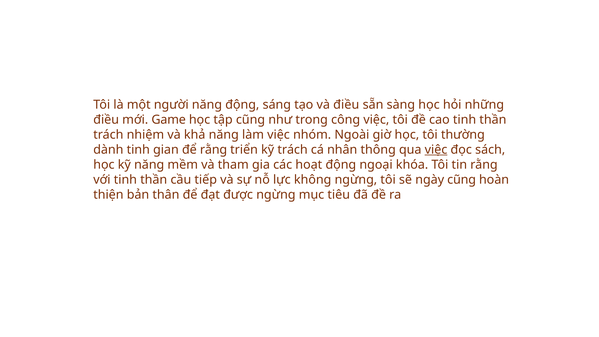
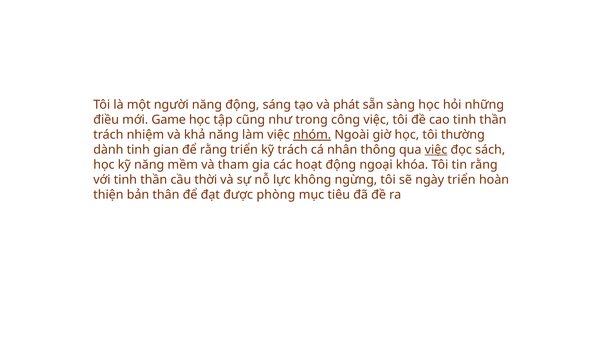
và điều: điều -> phát (346, 105)
nhóm underline: none -> present (312, 135)
tiếp: tiếp -> thời (206, 180)
ngày cũng: cũng -> triển (461, 180)
được ngừng: ngừng -> phòng (276, 195)
